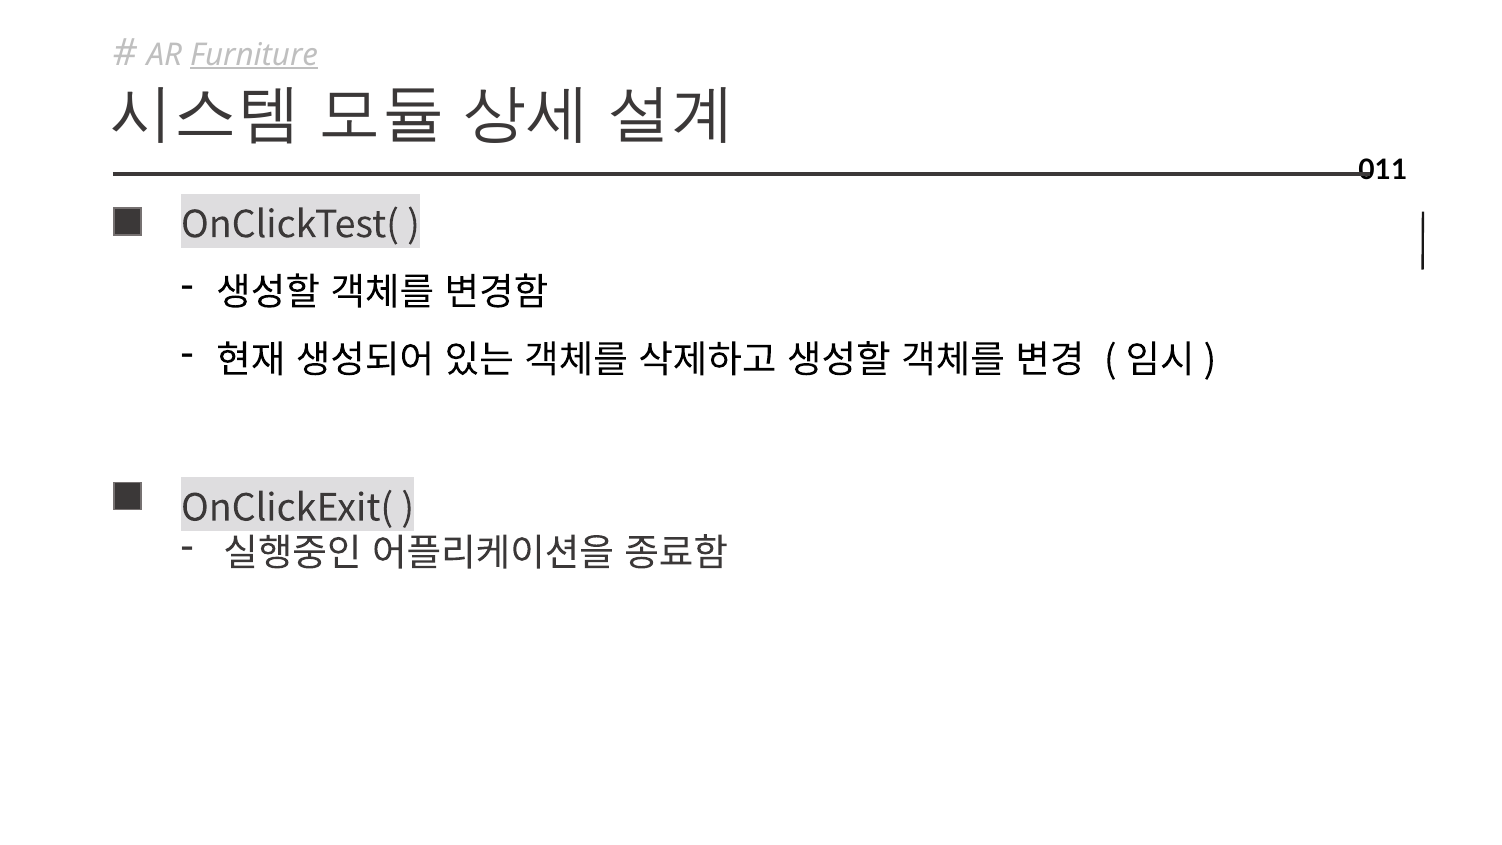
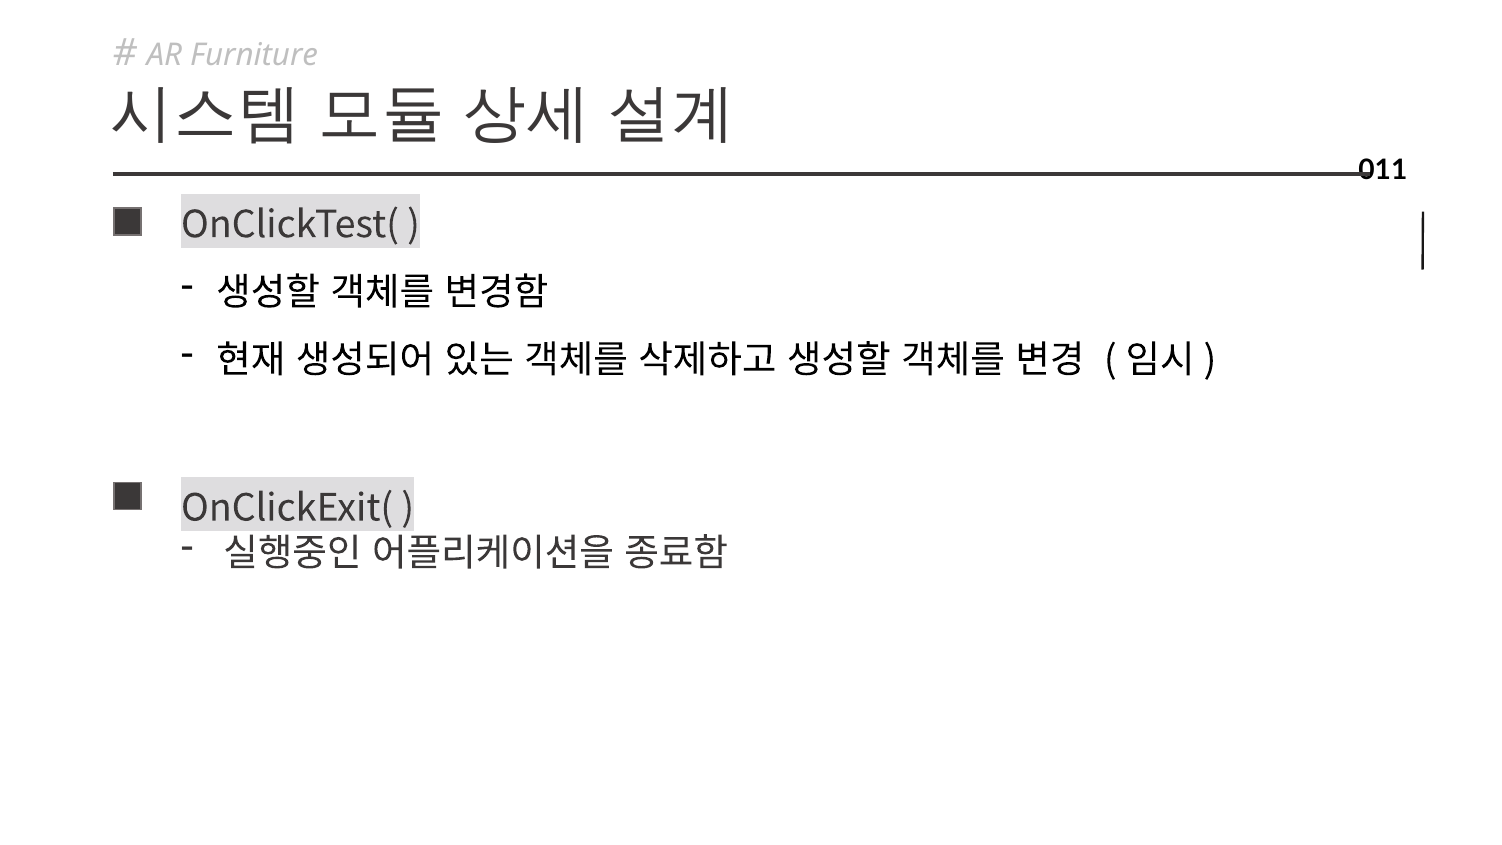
Furniture underline: present -> none (254, 55)
